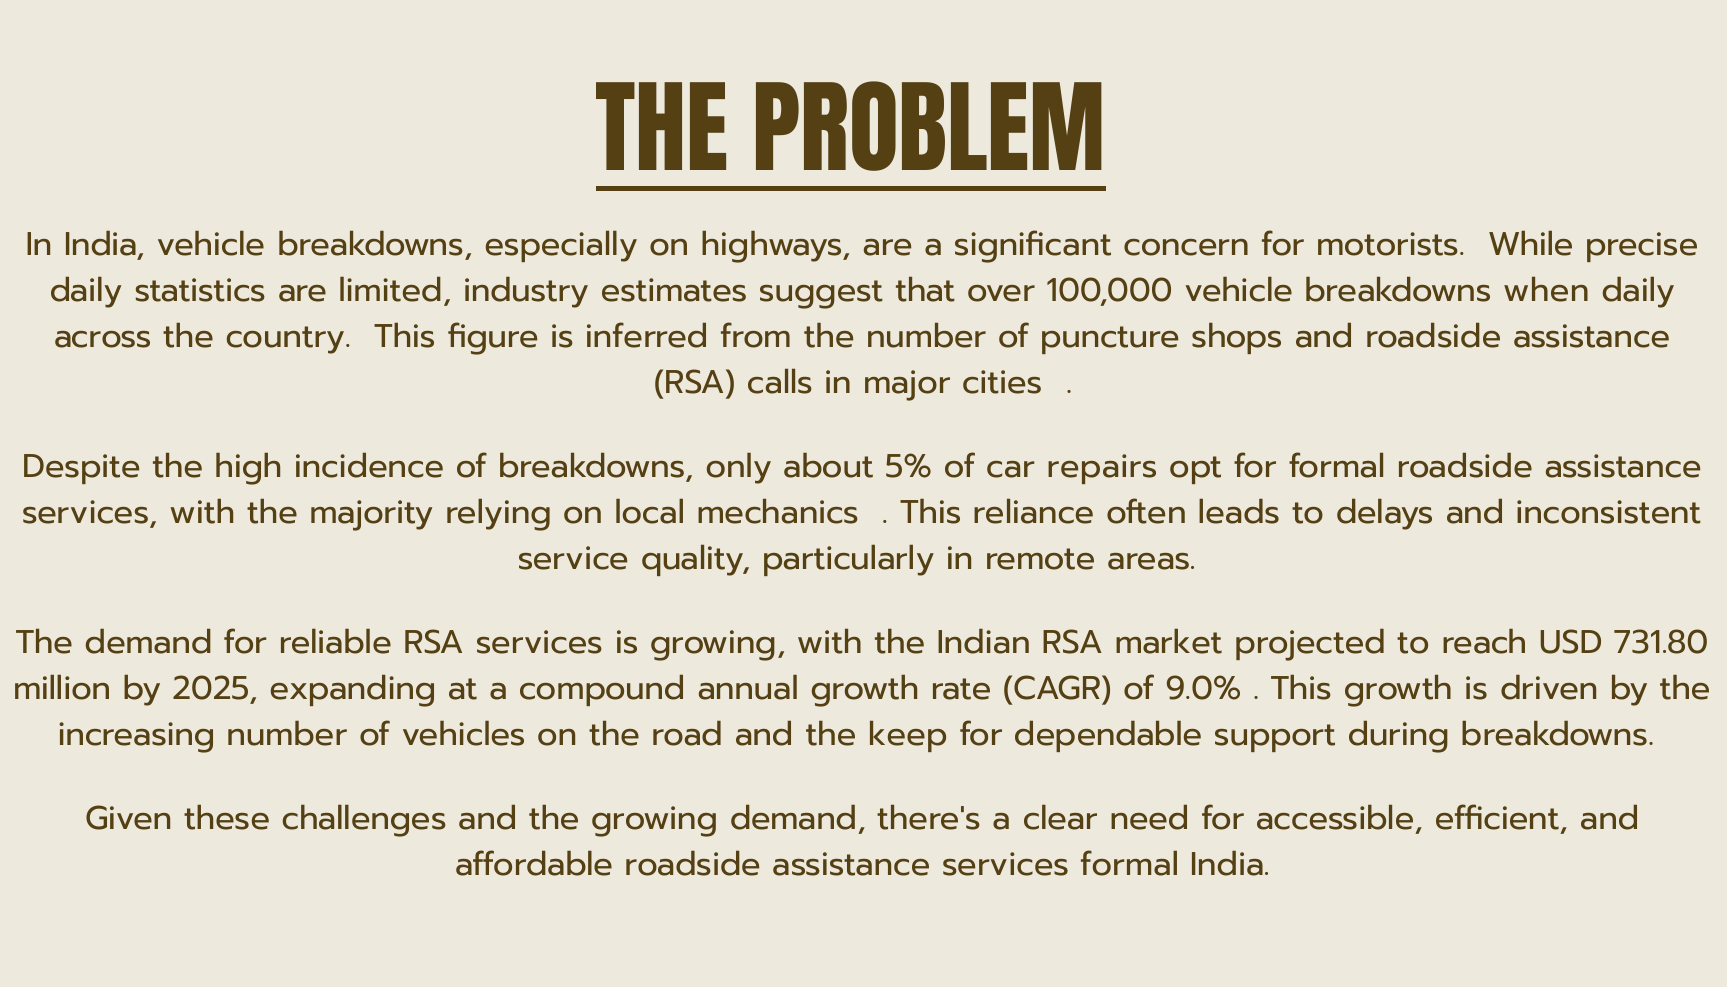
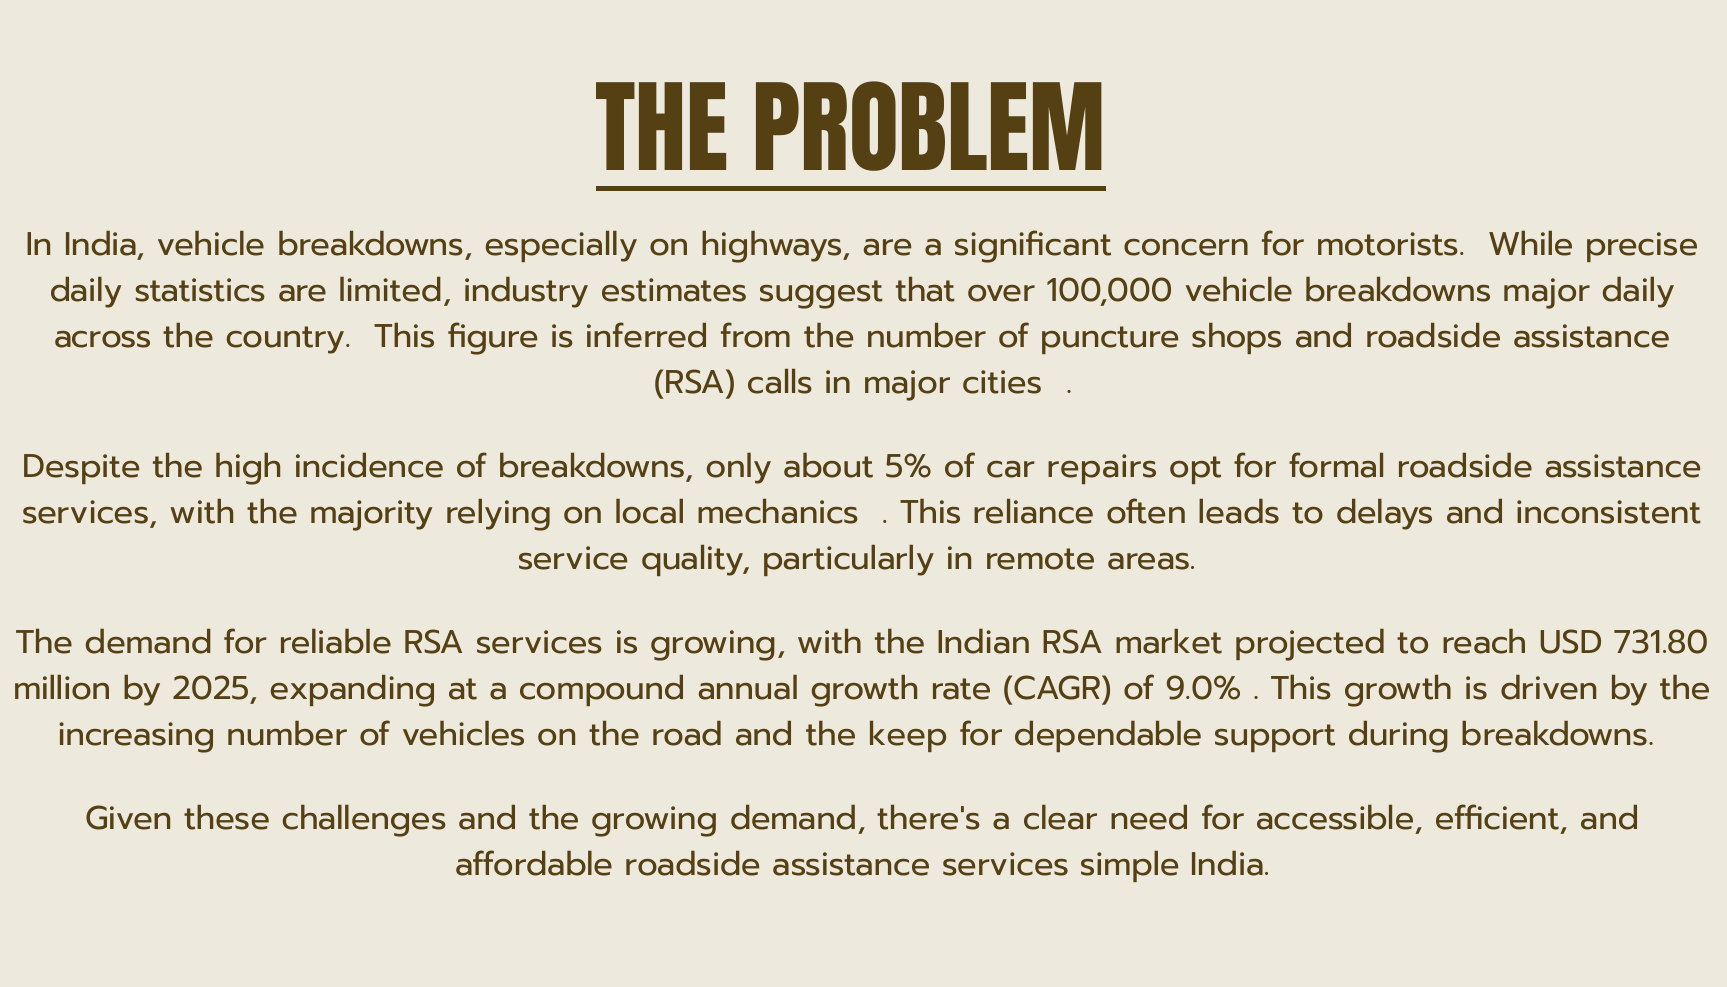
breakdowns when: when -> major (1546, 290)
services formal: formal -> simple (1130, 865)
